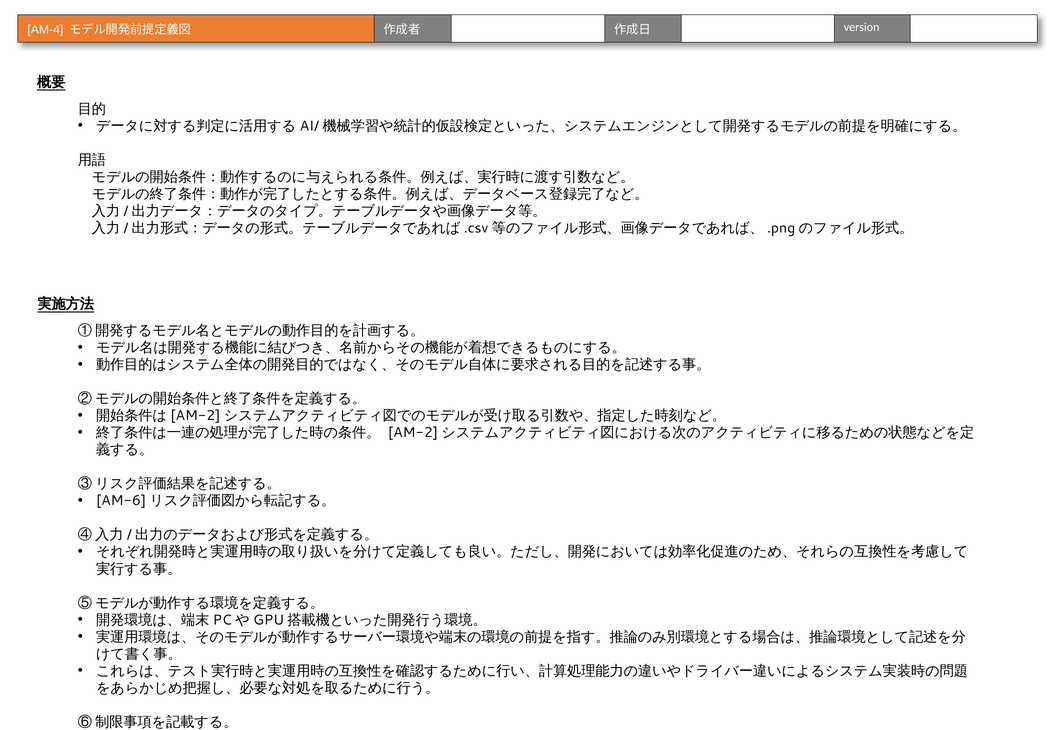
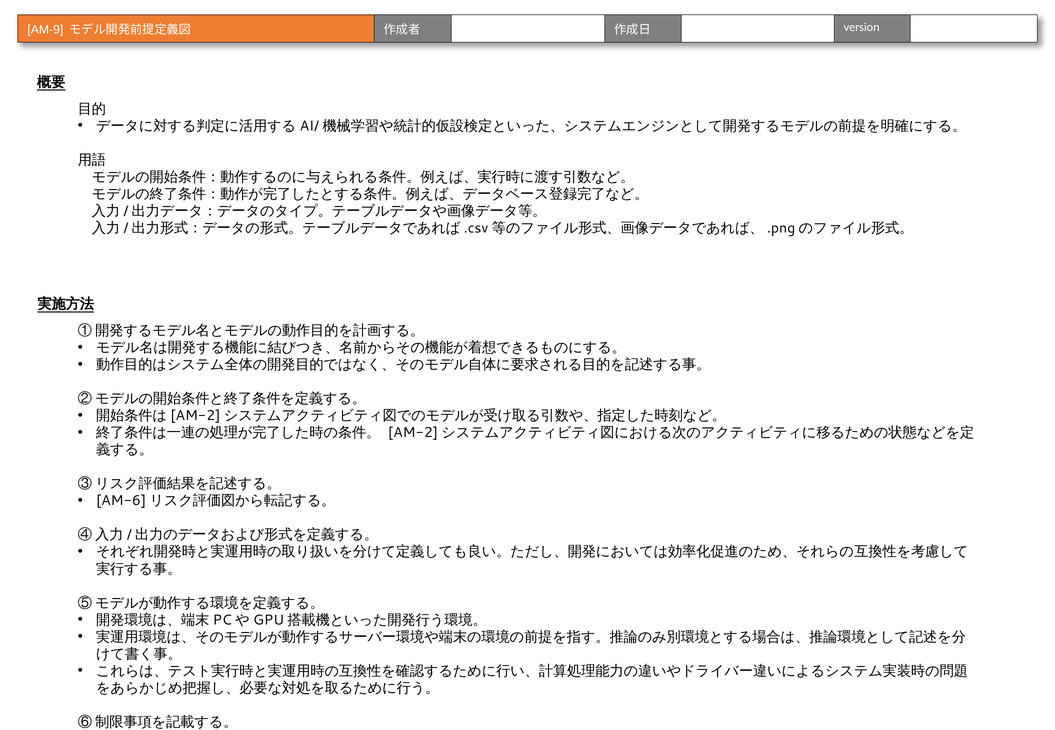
AM-4: AM-4 -> AM-9 (45, 30)
